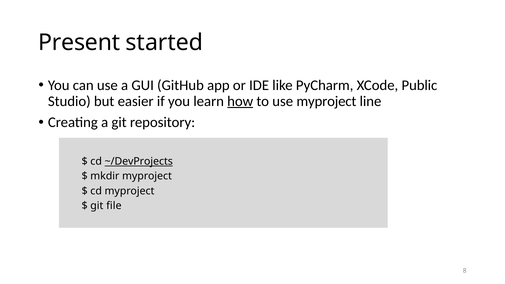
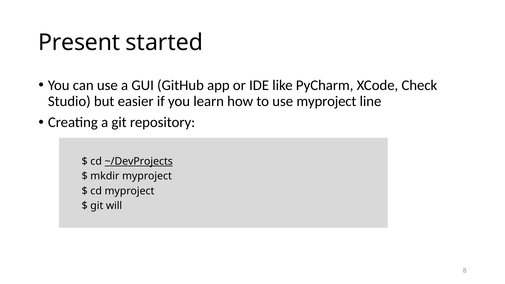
Public: Public -> Check (419, 85)
how underline: present -> none (240, 101)
file: file -> will (114, 206)
